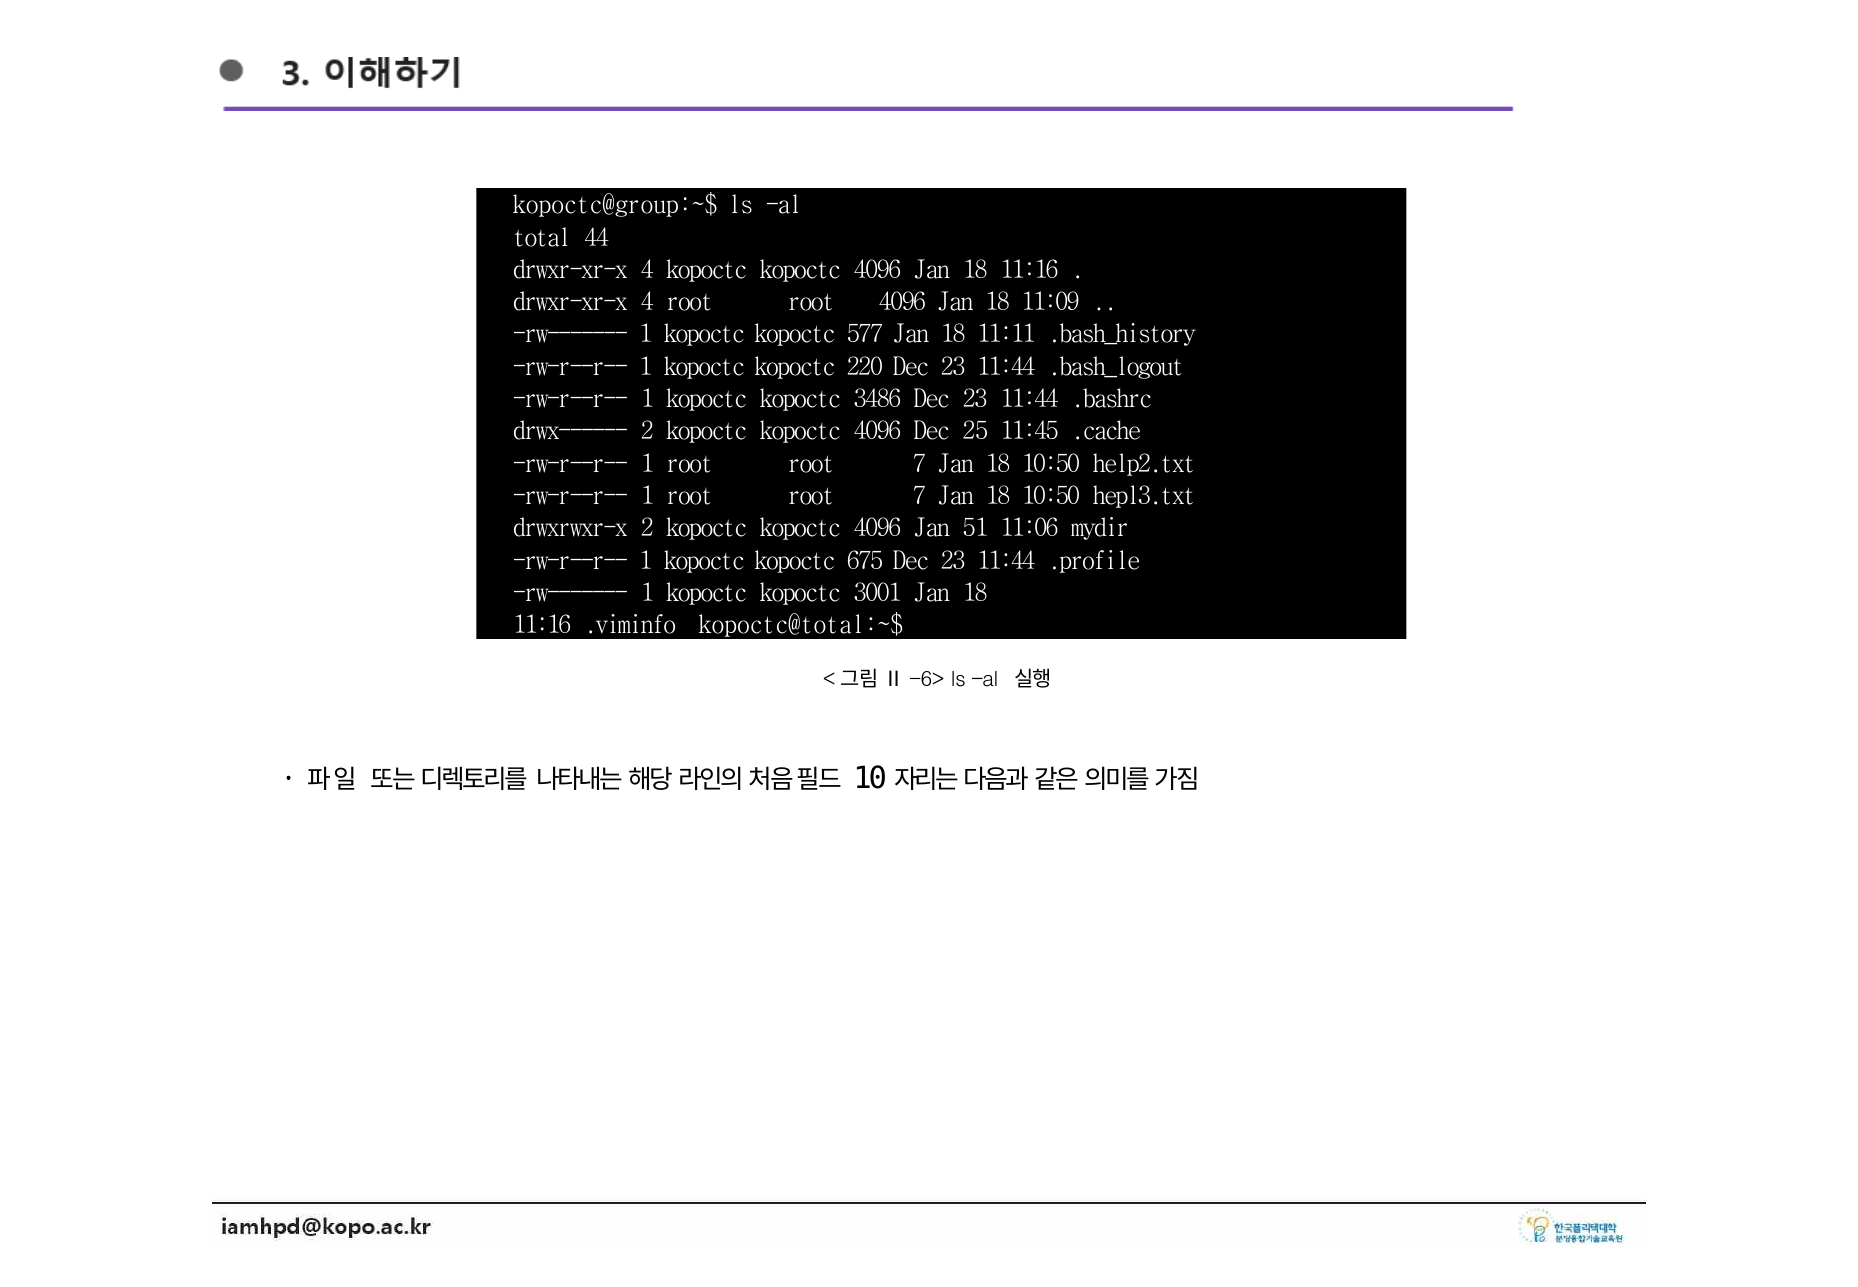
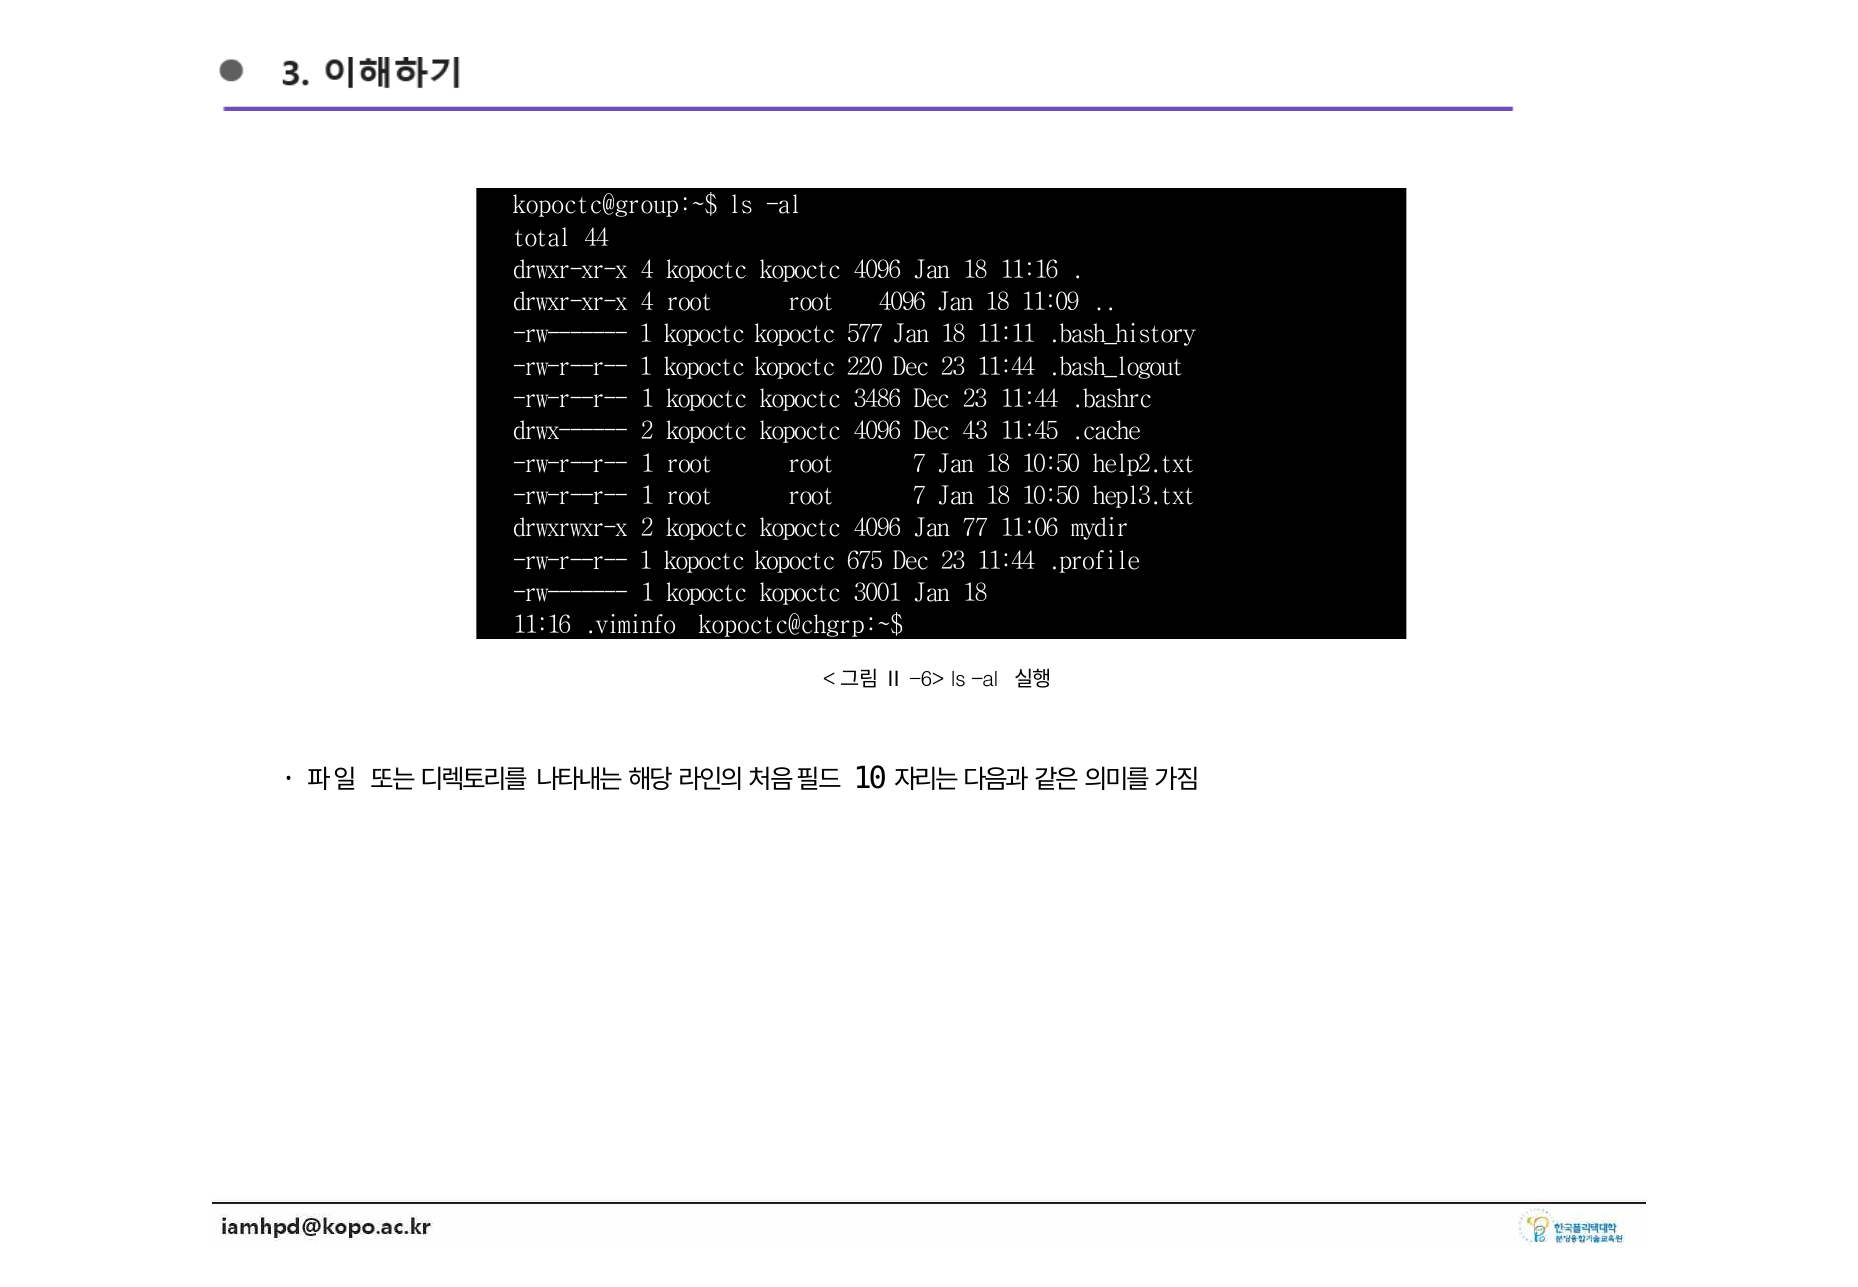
25: 25 -> 43 (975, 431)
51: 51 -> 77 (975, 528)
kopoctc@total:~$: kopoctc@total:~$ -> kopoctc@chgrp:~$ (801, 625)
